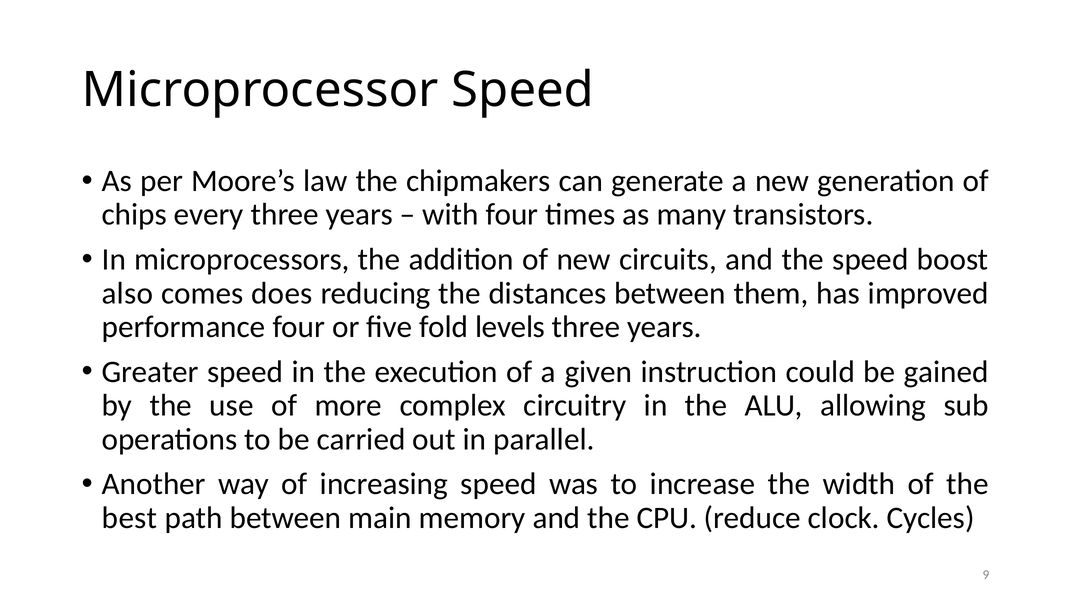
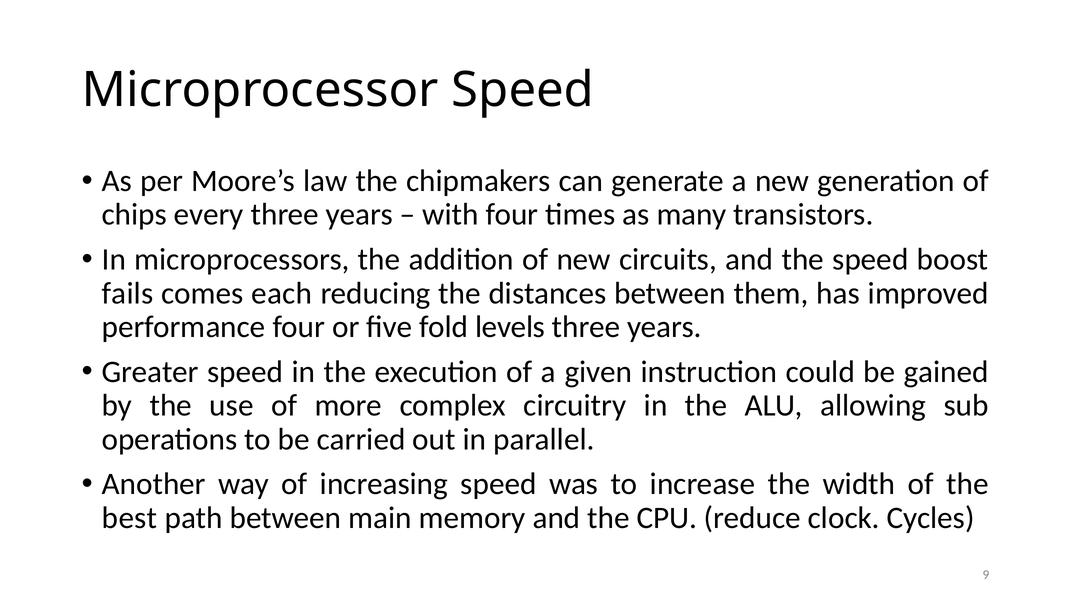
also: also -> fails (128, 293)
does: does -> each (282, 293)
